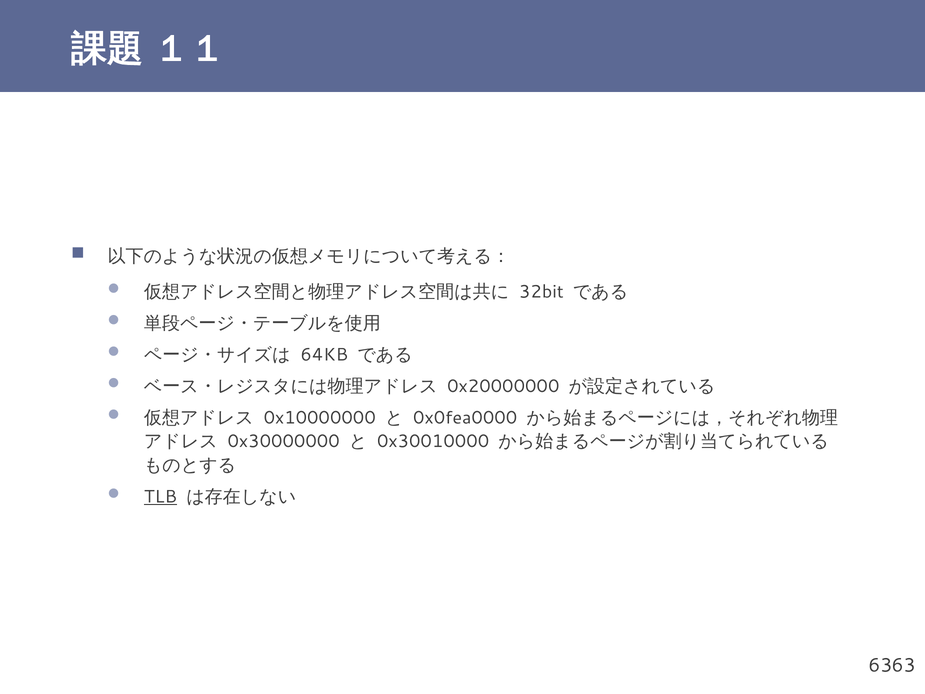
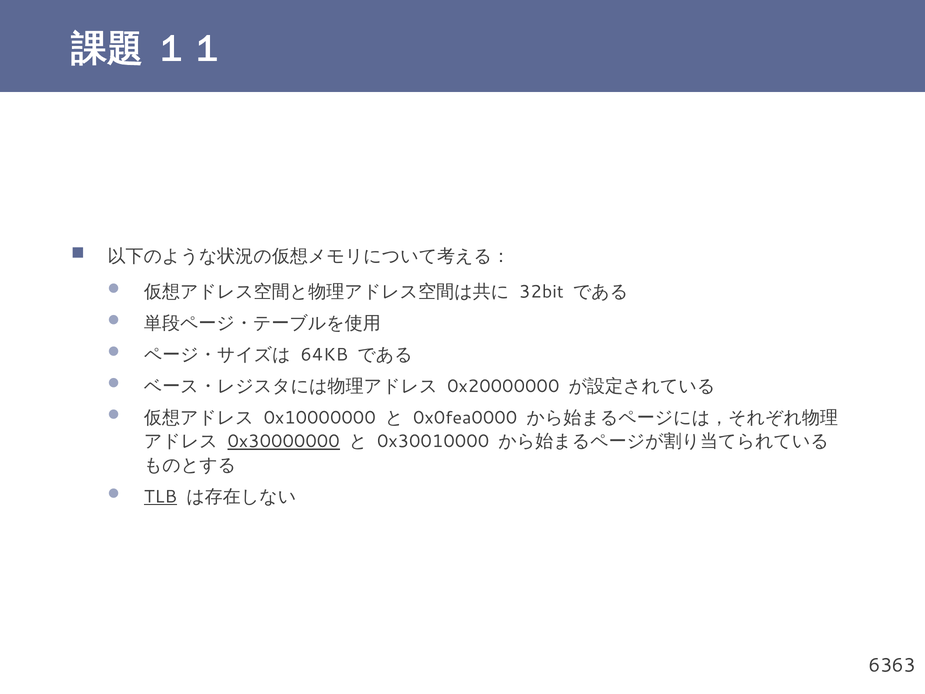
0x30000000 underline: none -> present (284, 441)
